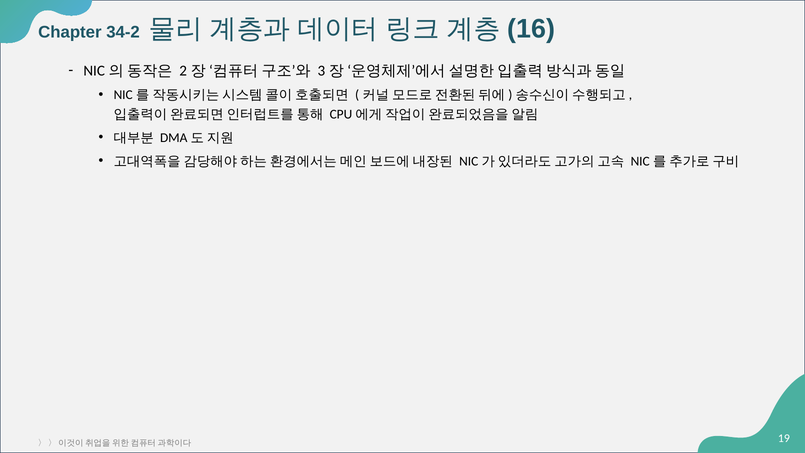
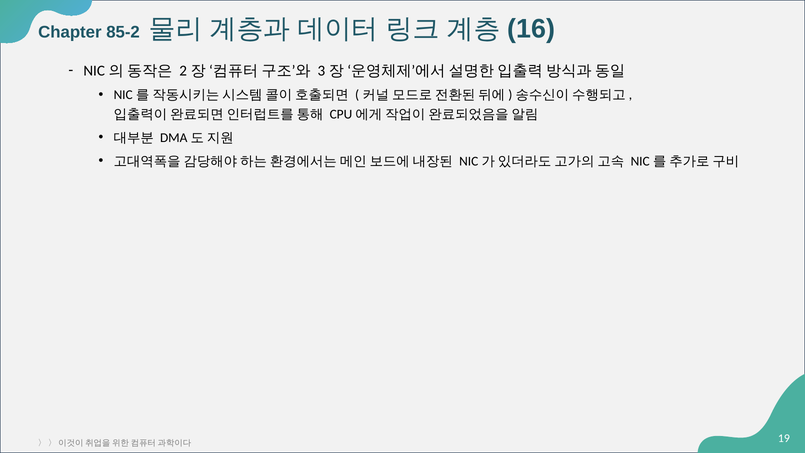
34-2: 34-2 -> 85-2 (123, 32)
